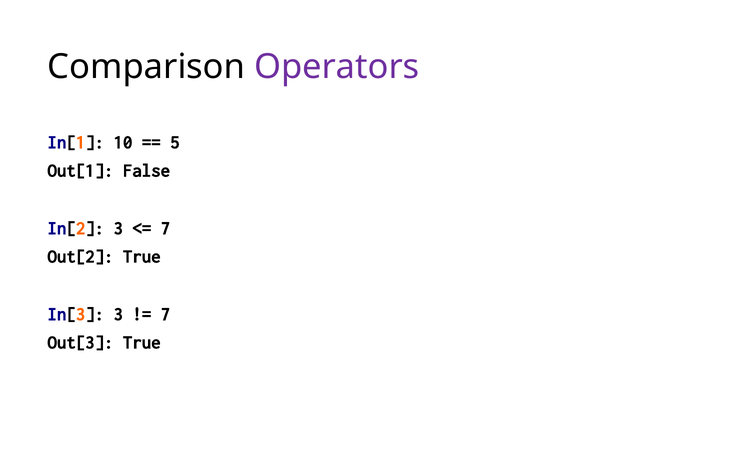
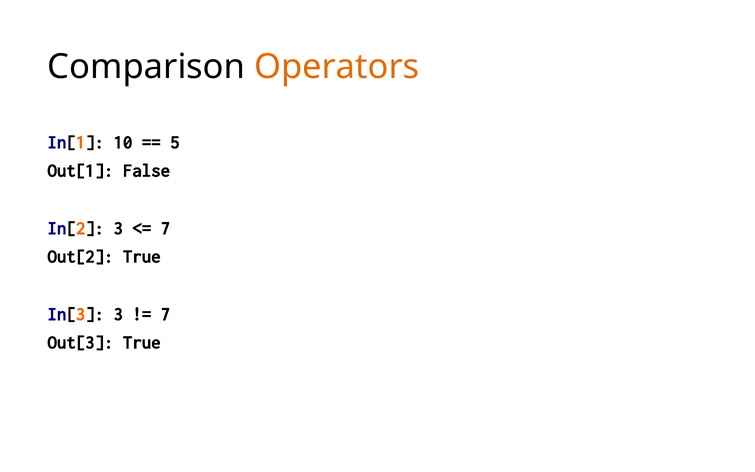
Operators colour: purple -> orange (337, 67)
